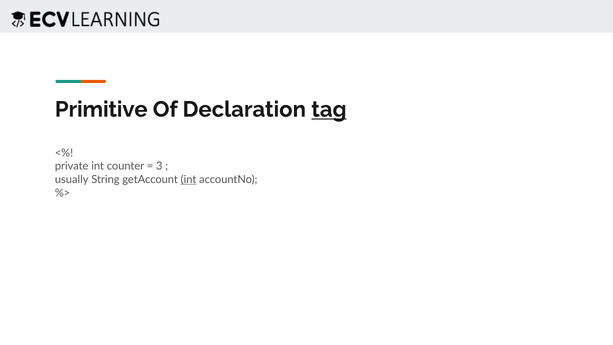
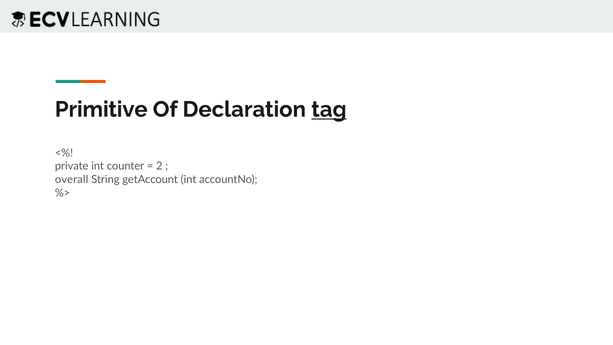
3: 3 -> 2 (159, 166)
usually: usually -> overall (72, 180)
int underline: present -> none (189, 180)
